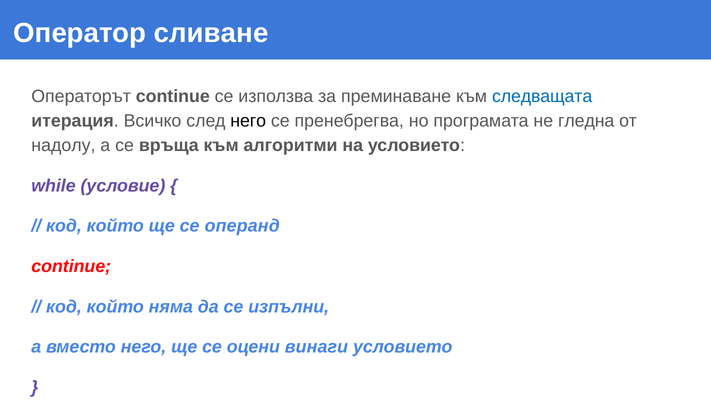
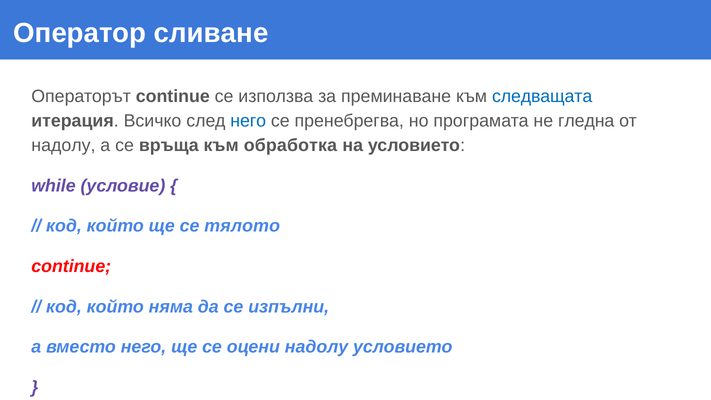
него colour: black -> blue (248, 121)
алгоритми: алгоритми -> обработка (290, 145)
операнд: операнд -> тялото (242, 226)
оцени винаги: винаги -> надолу (317, 347)
